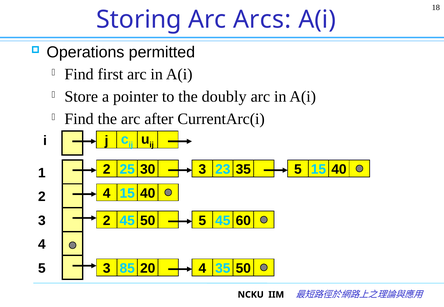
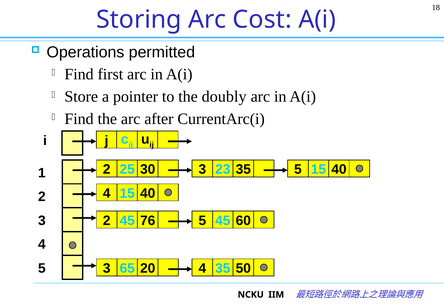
Arcs: Arcs -> Cost (262, 20)
45 50: 50 -> 76 (148, 221)
85: 85 -> 65 (127, 269)
